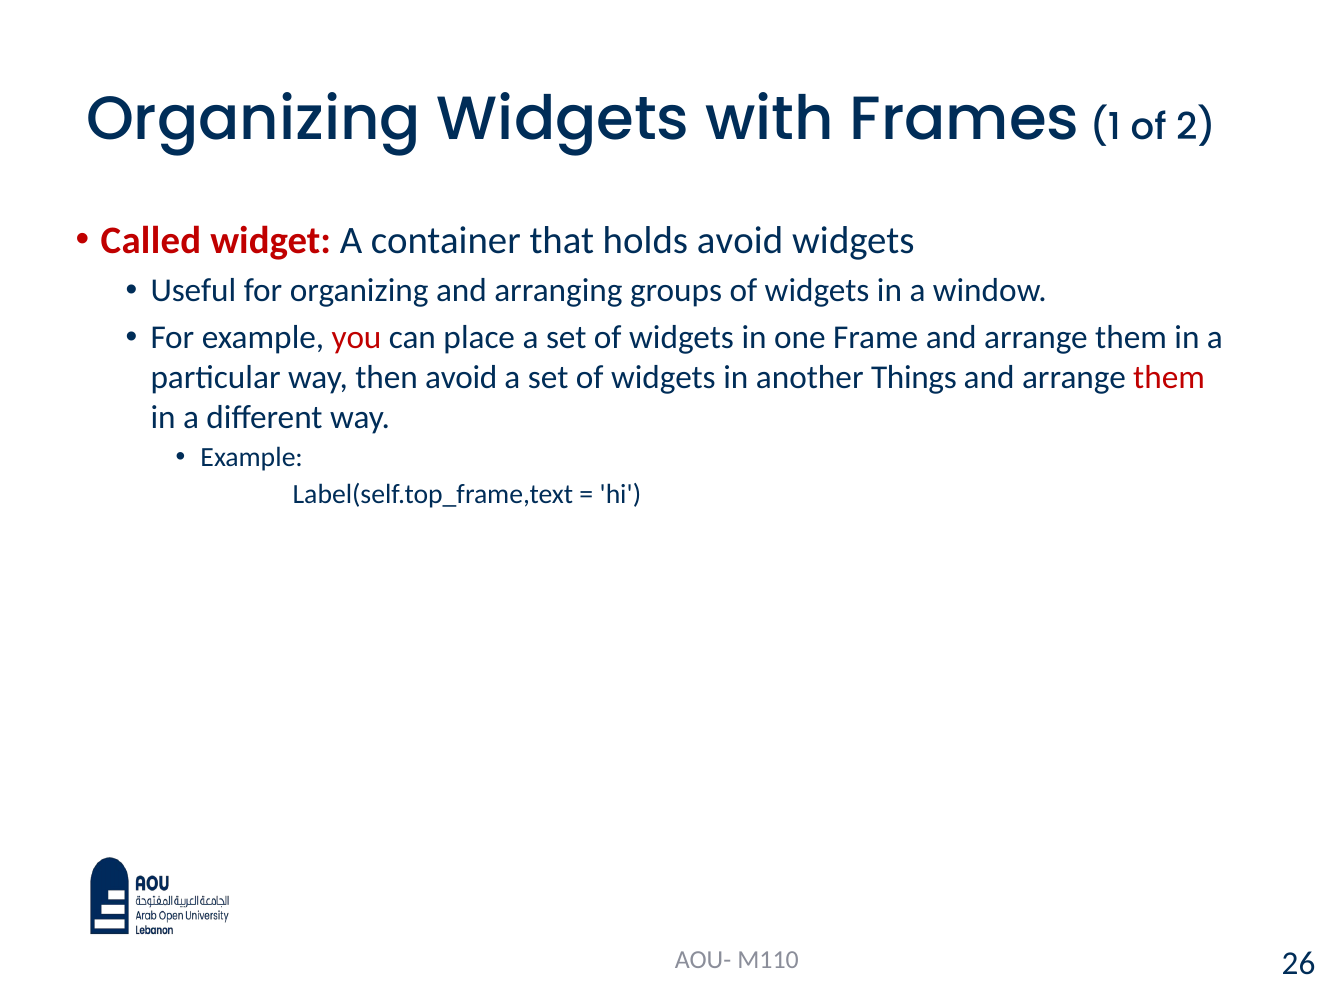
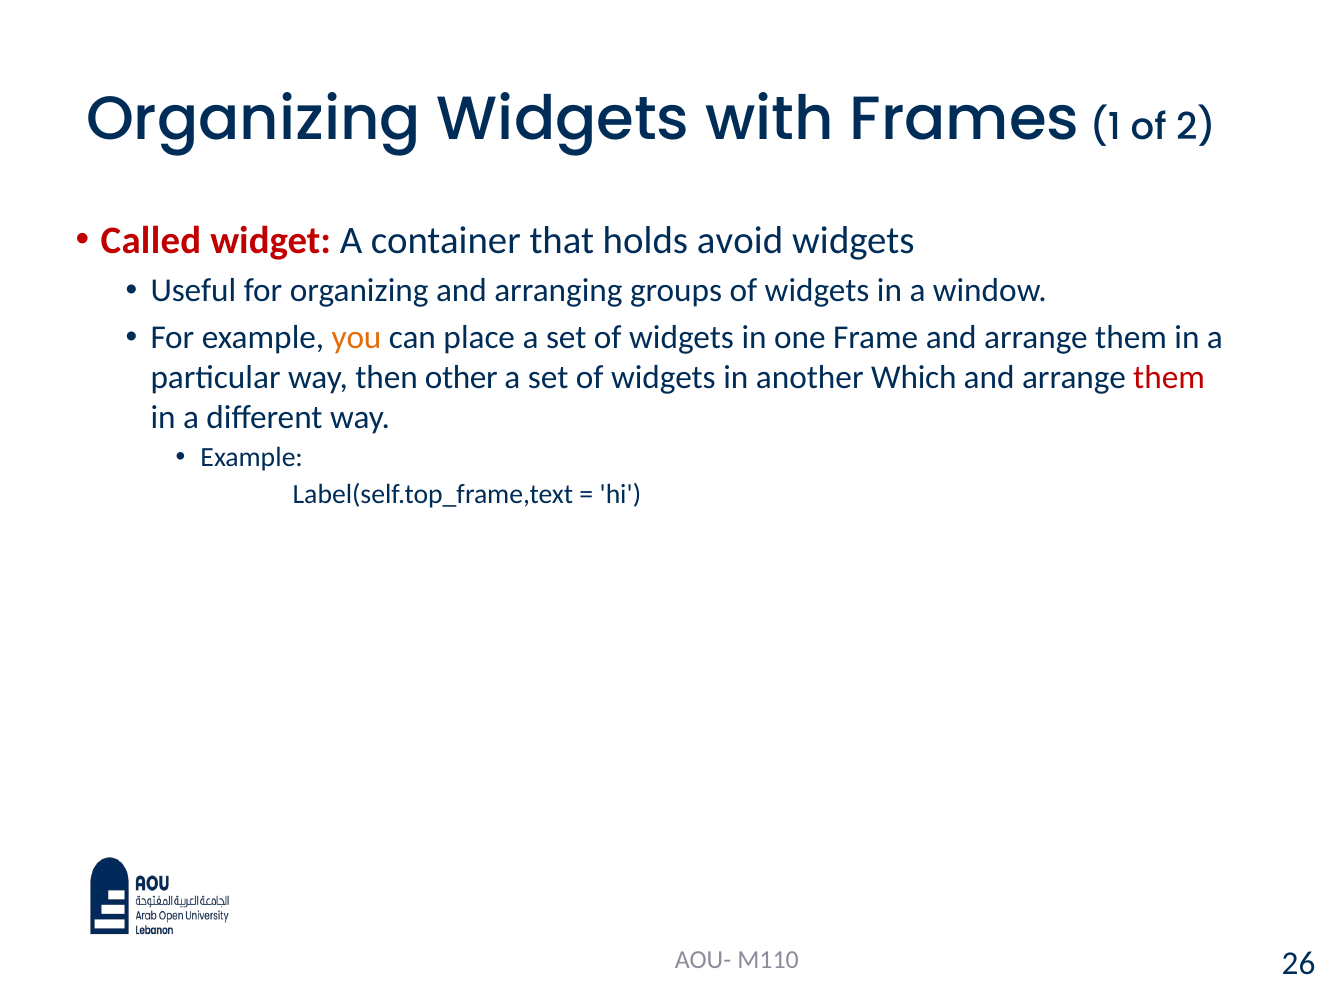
you colour: red -> orange (356, 338)
then avoid: avoid -> other (461, 378)
Things: Things -> Which (914, 378)
